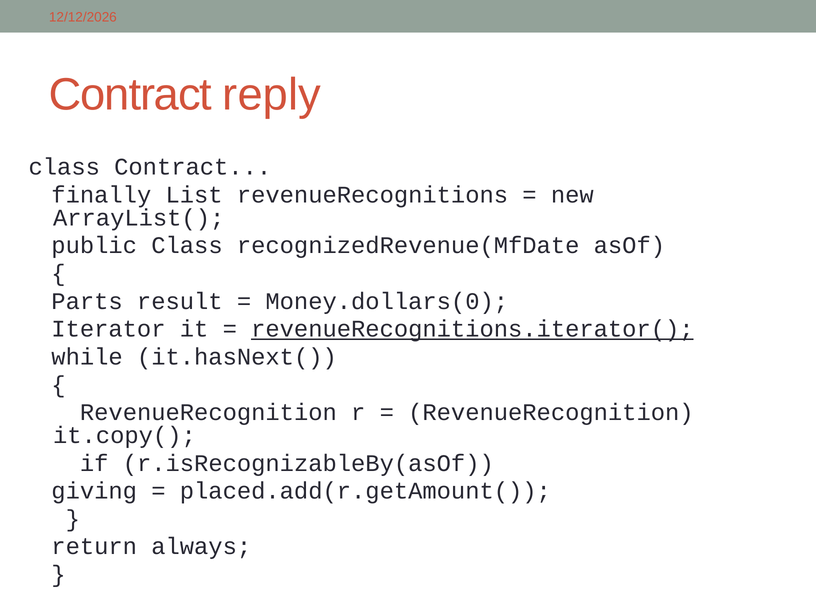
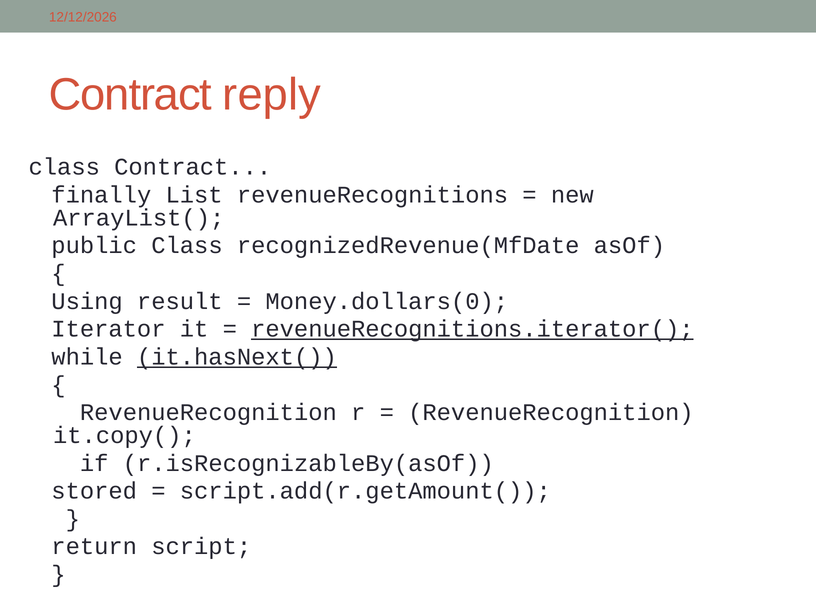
Parts: Parts -> Using (87, 301)
it.hasNext( underline: none -> present (237, 357)
giving: giving -> stored (94, 491)
placed.add(r.getAmount(: placed.add(r.getAmount( -> script.add(r.getAmount( (365, 491)
always: always -> script (201, 547)
